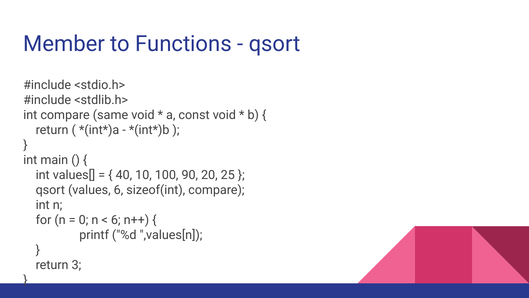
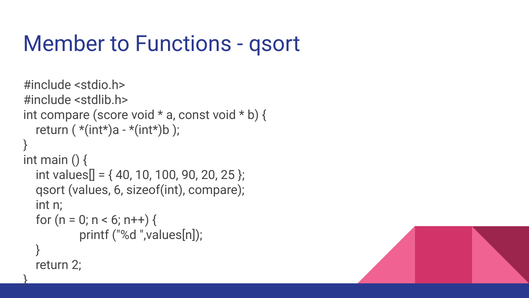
same: same -> score (110, 115)
3: 3 -> 2 (76, 265)
